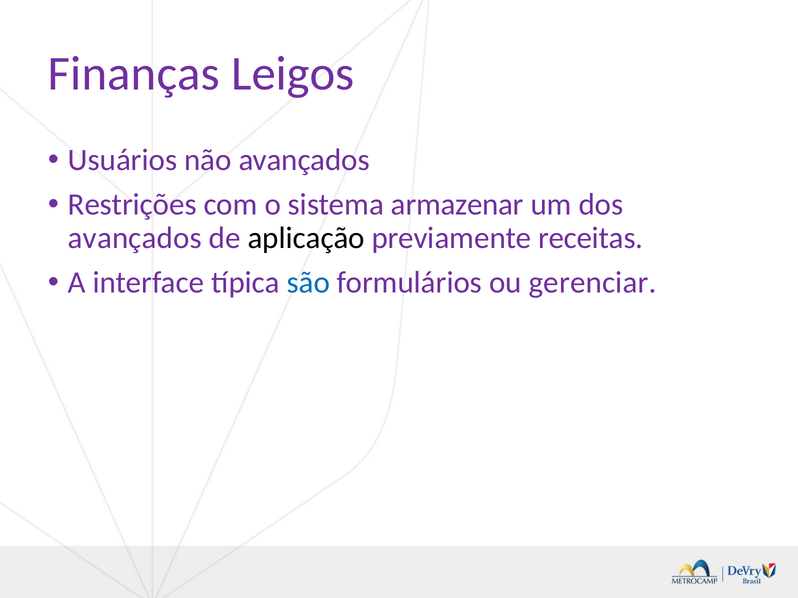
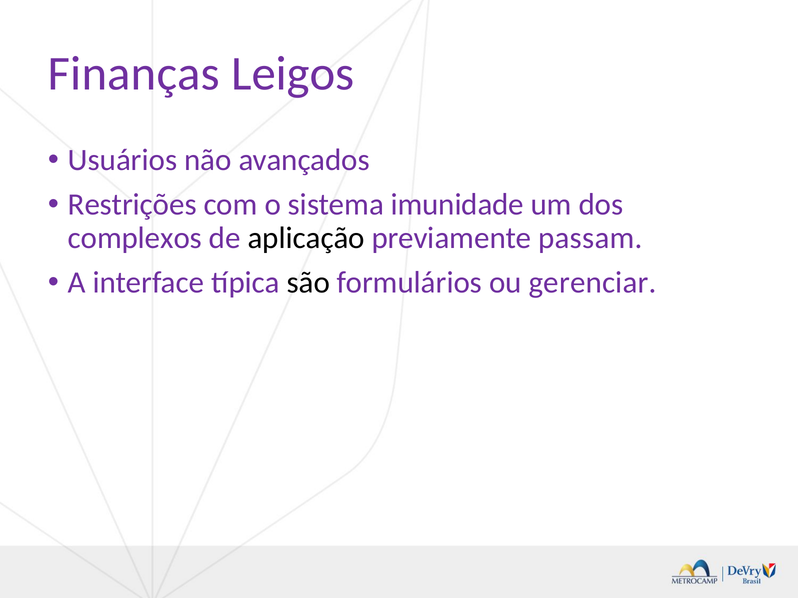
armazenar: armazenar -> imunidade (457, 205)
avançados: avançados -> complexos (135, 238)
receitas: receitas -> passam (590, 238)
são colour: blue -> black (308, 283)
